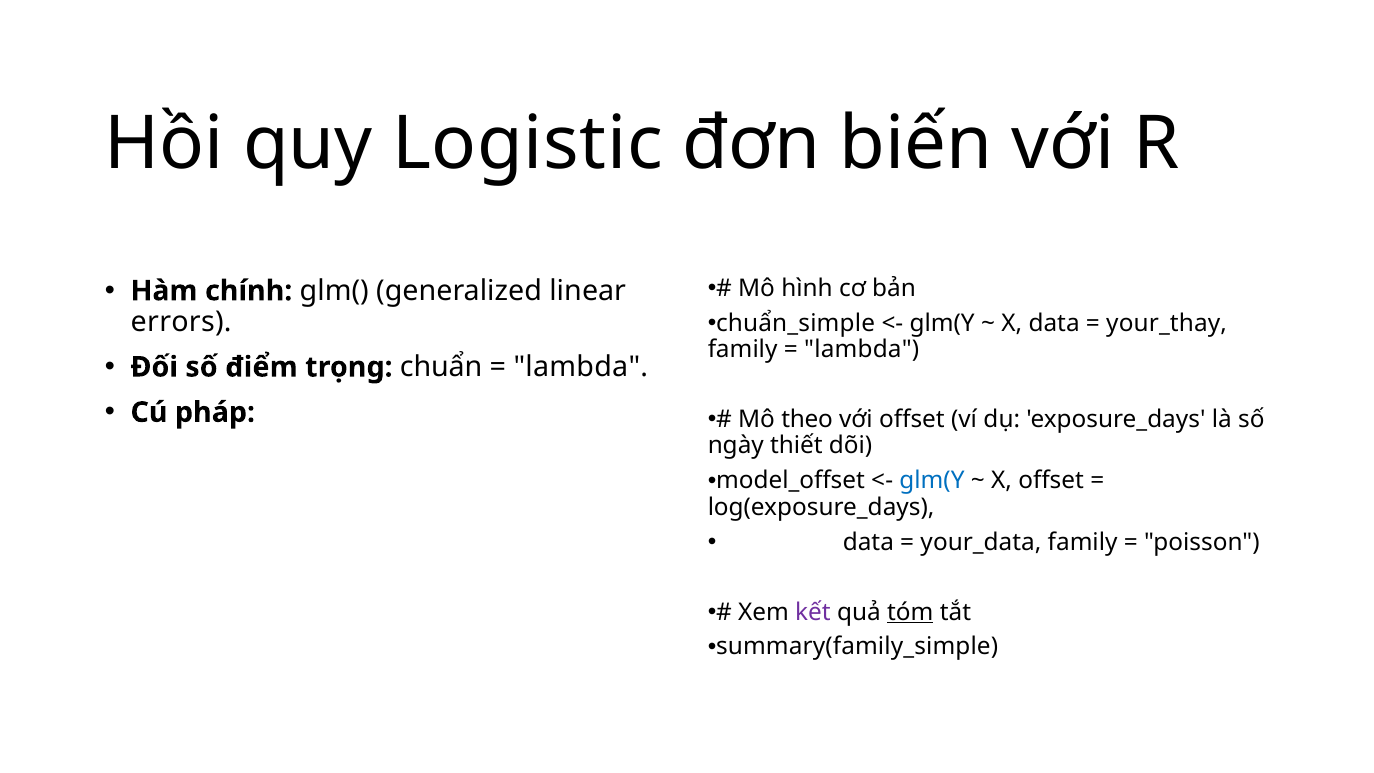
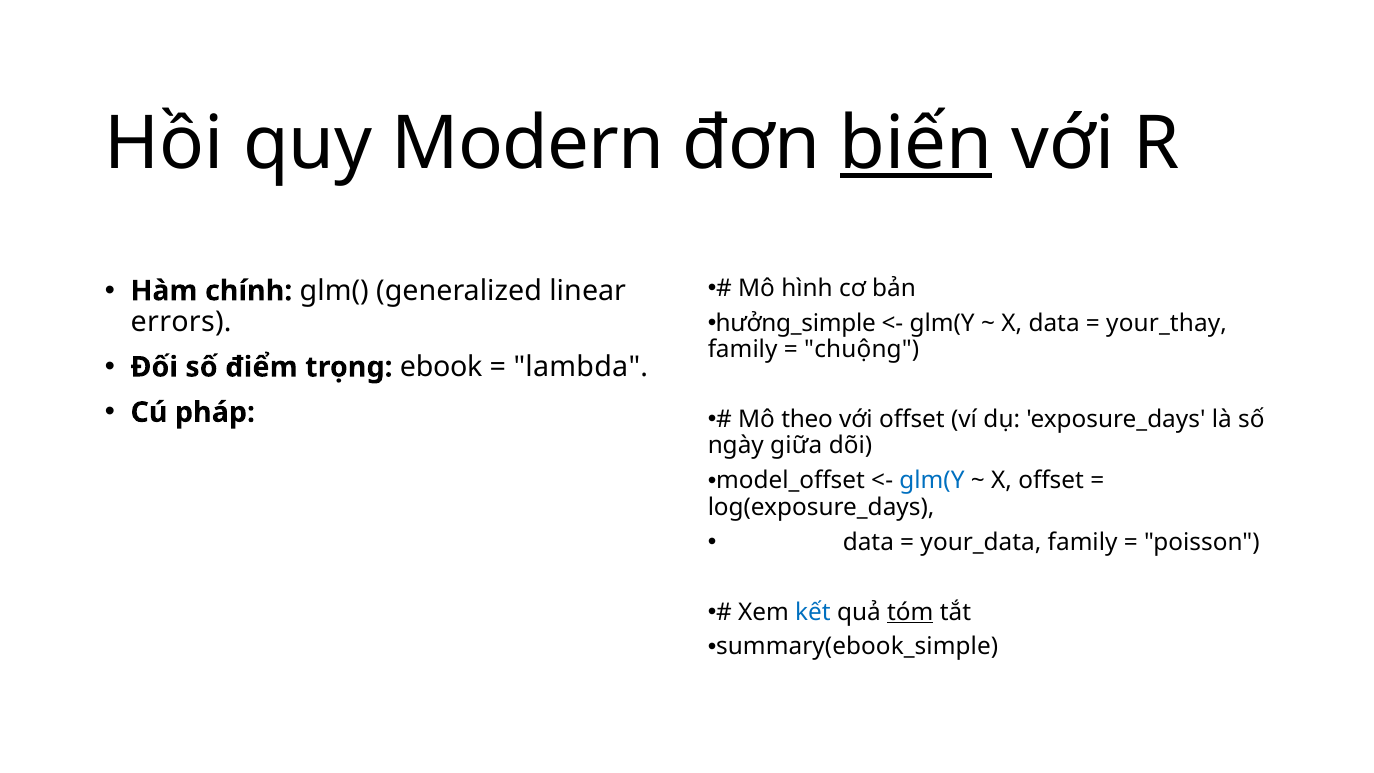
Logistic: Logistic -> Modern (528, 144)
biến underline: none -> present (916, 144)
chuẩn_simple: chuẩn_simple -> hưởng_simple (796, 323)
lambda: lambda -> chuộng (862, 350)
chuẩn: chuẩn -> ebook (441, 367)
thiết: thiết -> giữa (796, 446)
kết colour: purple -> blue (813, 612)
summary(family_simple: summary(family_simple -> summary(ebook_simple (857, 647)
